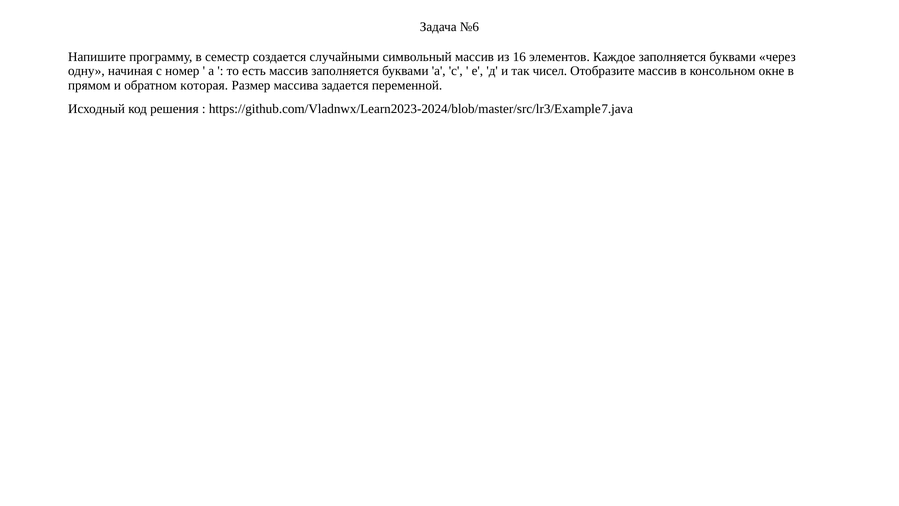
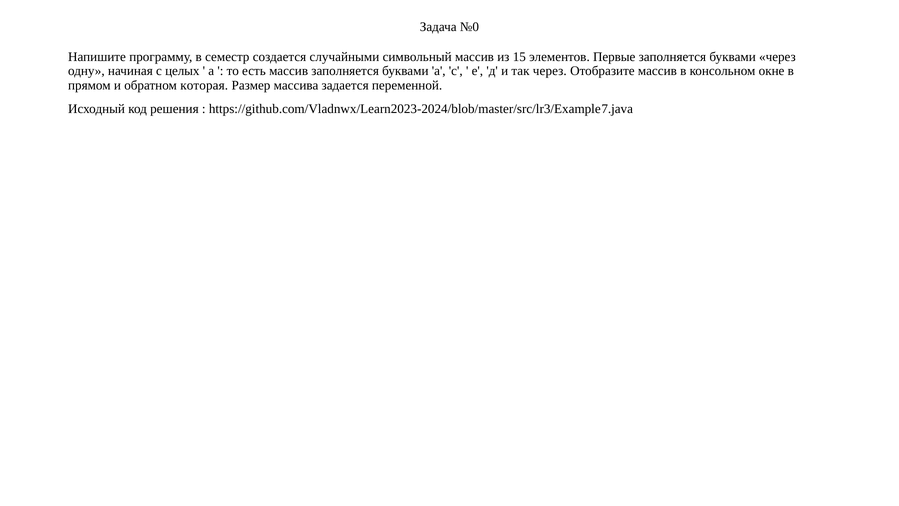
№6: №6 -> №0 (469, 27)
16: 16 -> 15 (519, 57)
Каждое: Каждое -> Первые (614, 57)
номер: номер -> целых (182, 71)
так чисел: чисел -> через (550, 71)
